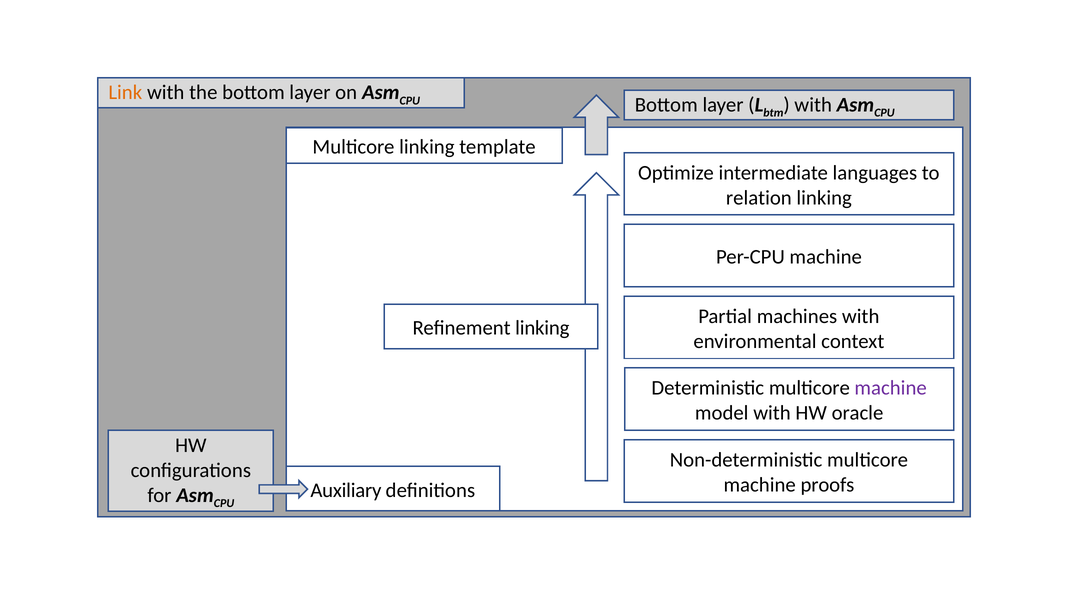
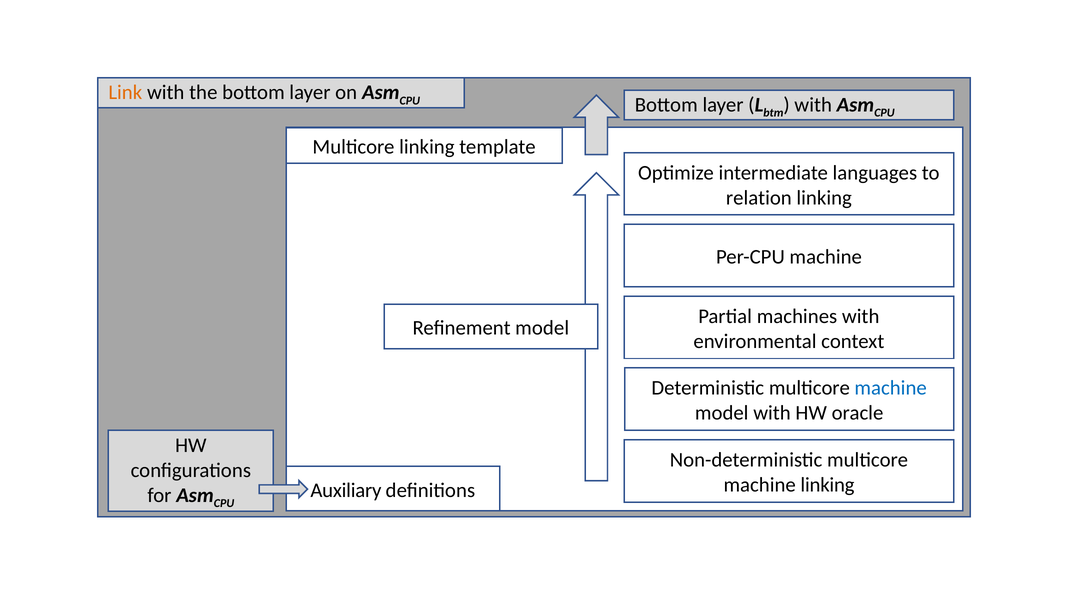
Refinement linking: linking -> model (542, 328)
machine colour: purple -> blue (891, 388)
machine proofs: proofs -> linking (827, 485)
